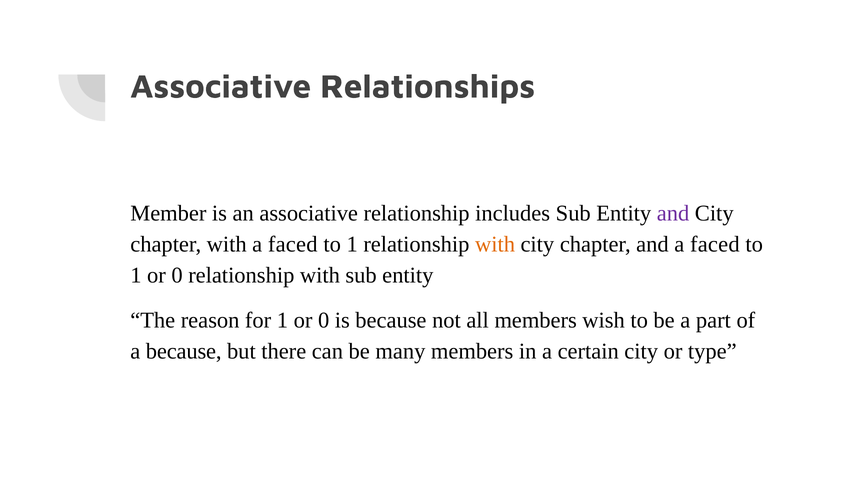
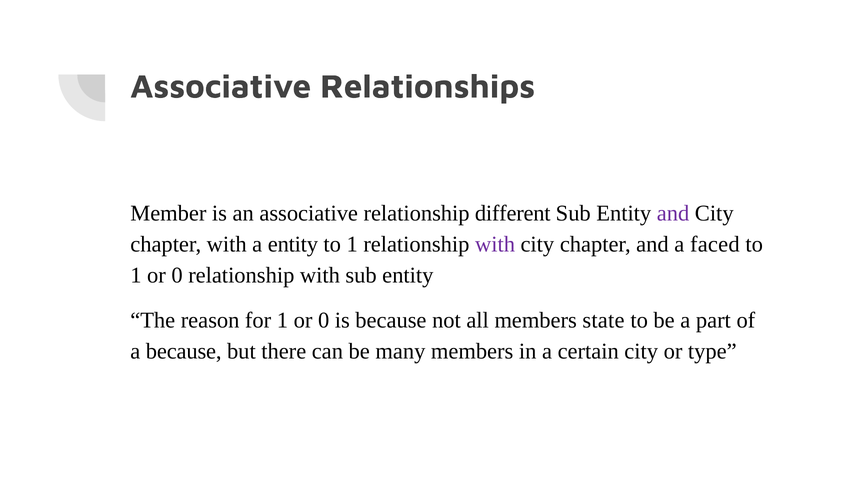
includes: includes -> different (513, 213)
with a faced: faced -> entity (293, 245)
with colour: orange -> purple (495, 245)
wish: wish -> state (603, 321)
